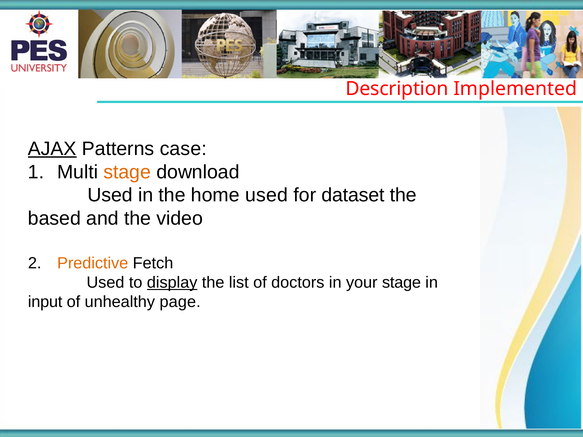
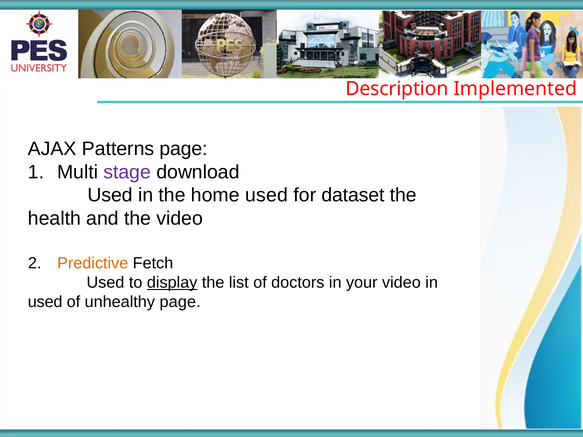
AJAX underline: present -> none (52, 149)
Patterns case: case -> page (184, 149)
stage colour: orange -> purple (127, 172)
based: based -> health (54, 219)
your stage: stage -> video (401, 283)
input: input -> used (45, 302)
